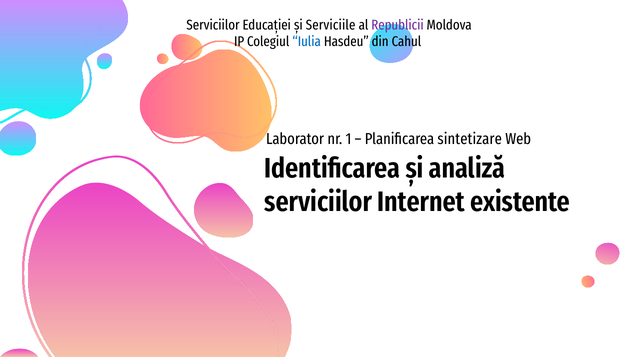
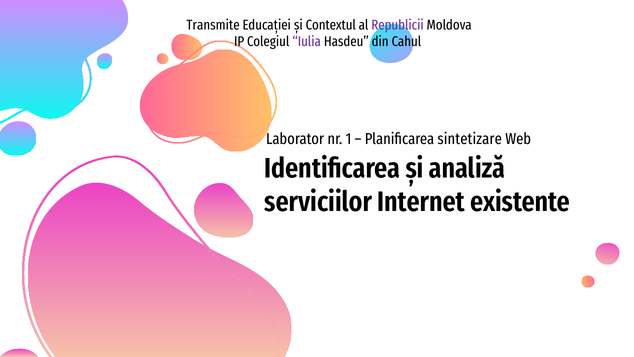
Serviciilor: Serviciilor -> Transmite (213, 25)
Serviciile: Serviciile -> Contextul (331, 25)
Iulia colour: blue -> purple (307, 42)
